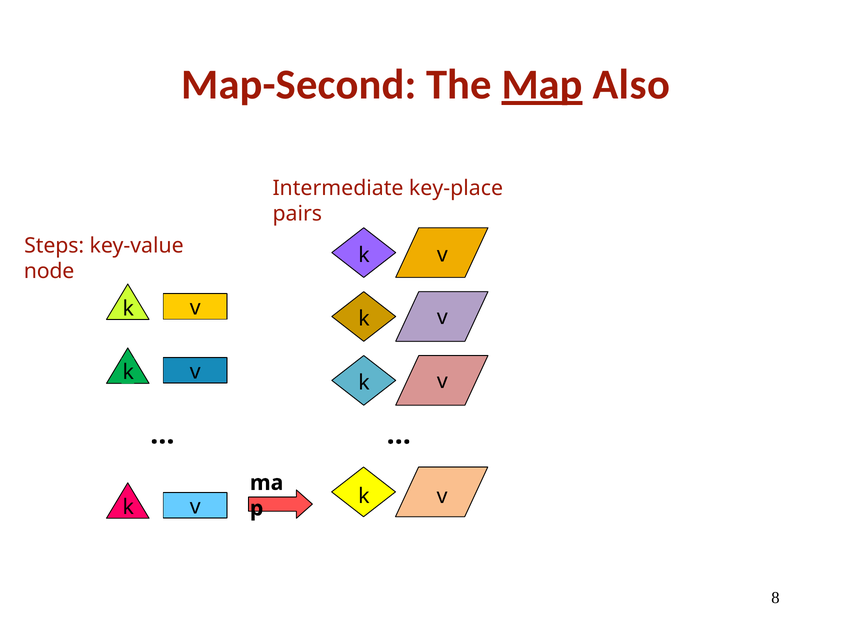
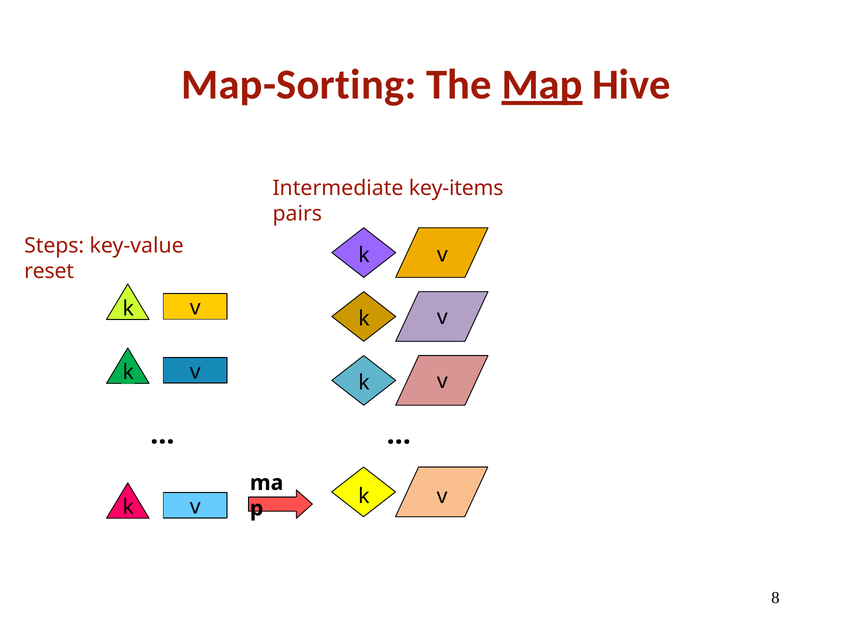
Map-Second: Map-Second -> Map-Sorting (299, 85)
Also: Also -> Hive (631, 85)
key-place: key-place -> key-items (456, 188)
node: node -> reset (49, 271)
